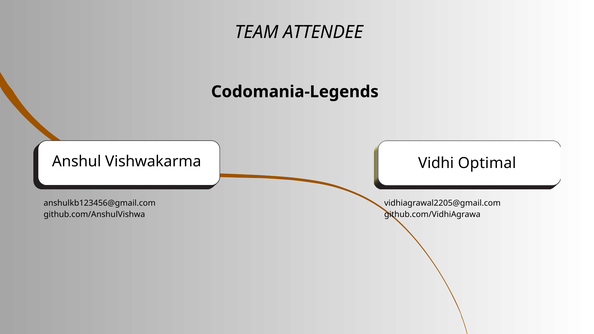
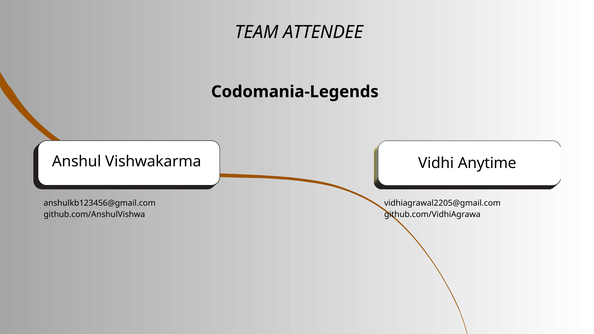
Optimal: Optimal -> Anytime (487, 163)
